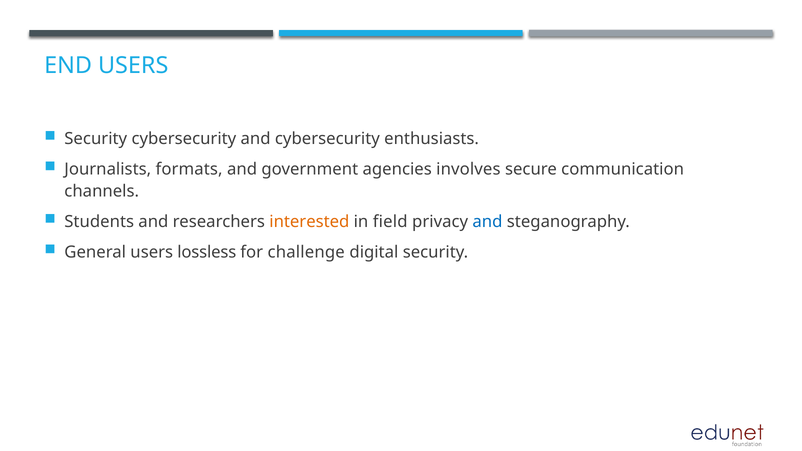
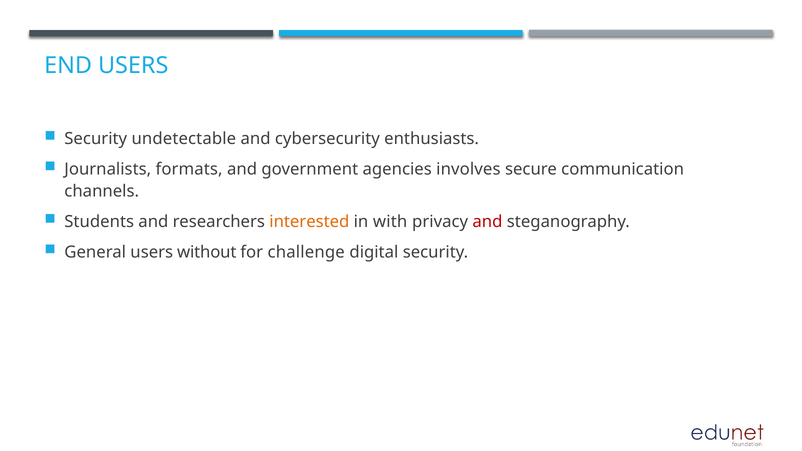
Security cybersecurity: cybersecurity -> undetectable (184, 139)
field: field -> with (390, 222)
and colour: blue -> red (487, 222)
lossless: lossless -> without (207, 252)
